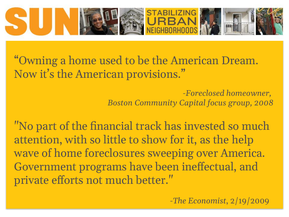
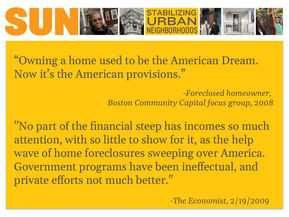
track: track -> steep (149, 126)
invested: invested -> incomes (205, 126)
